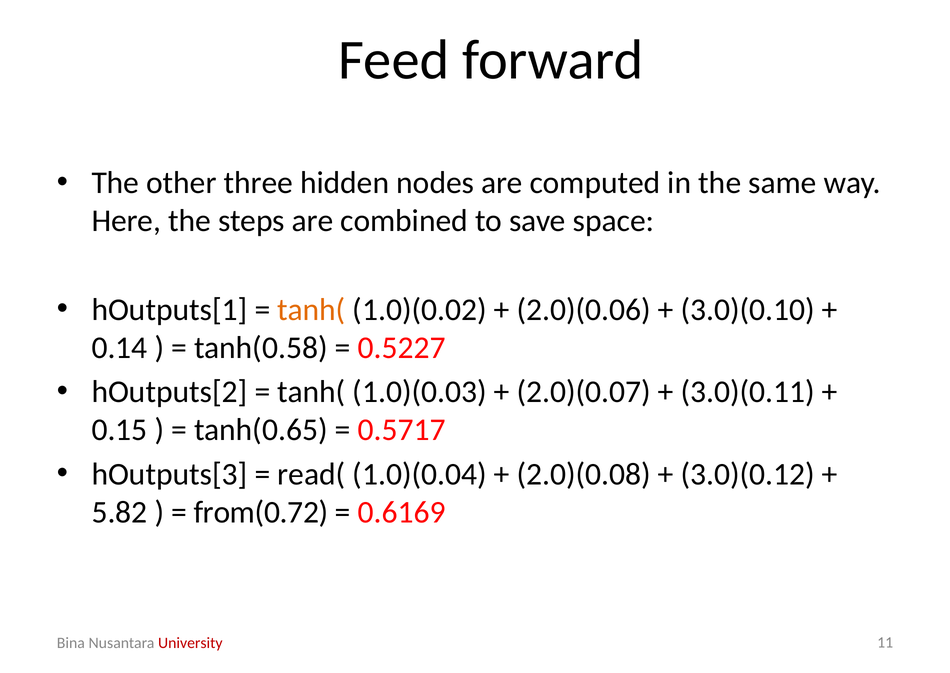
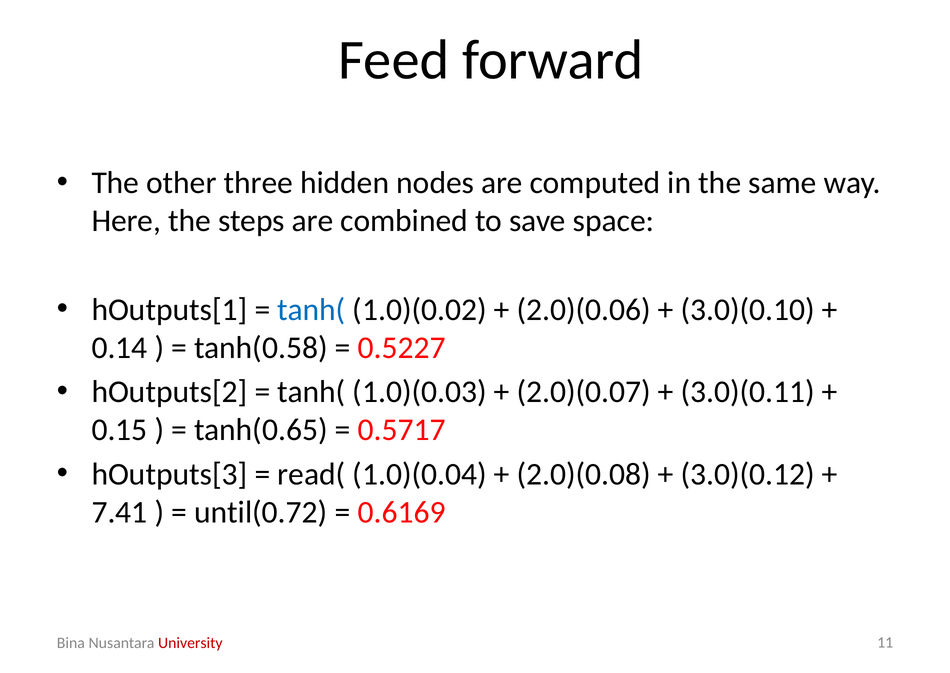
tanh( colour: orange -> blue (311, 309)
5.82: 5.82 -> 7.41 (120, 512)
from(0.72: from(0.72 -> until(0.72 (261, 512)
